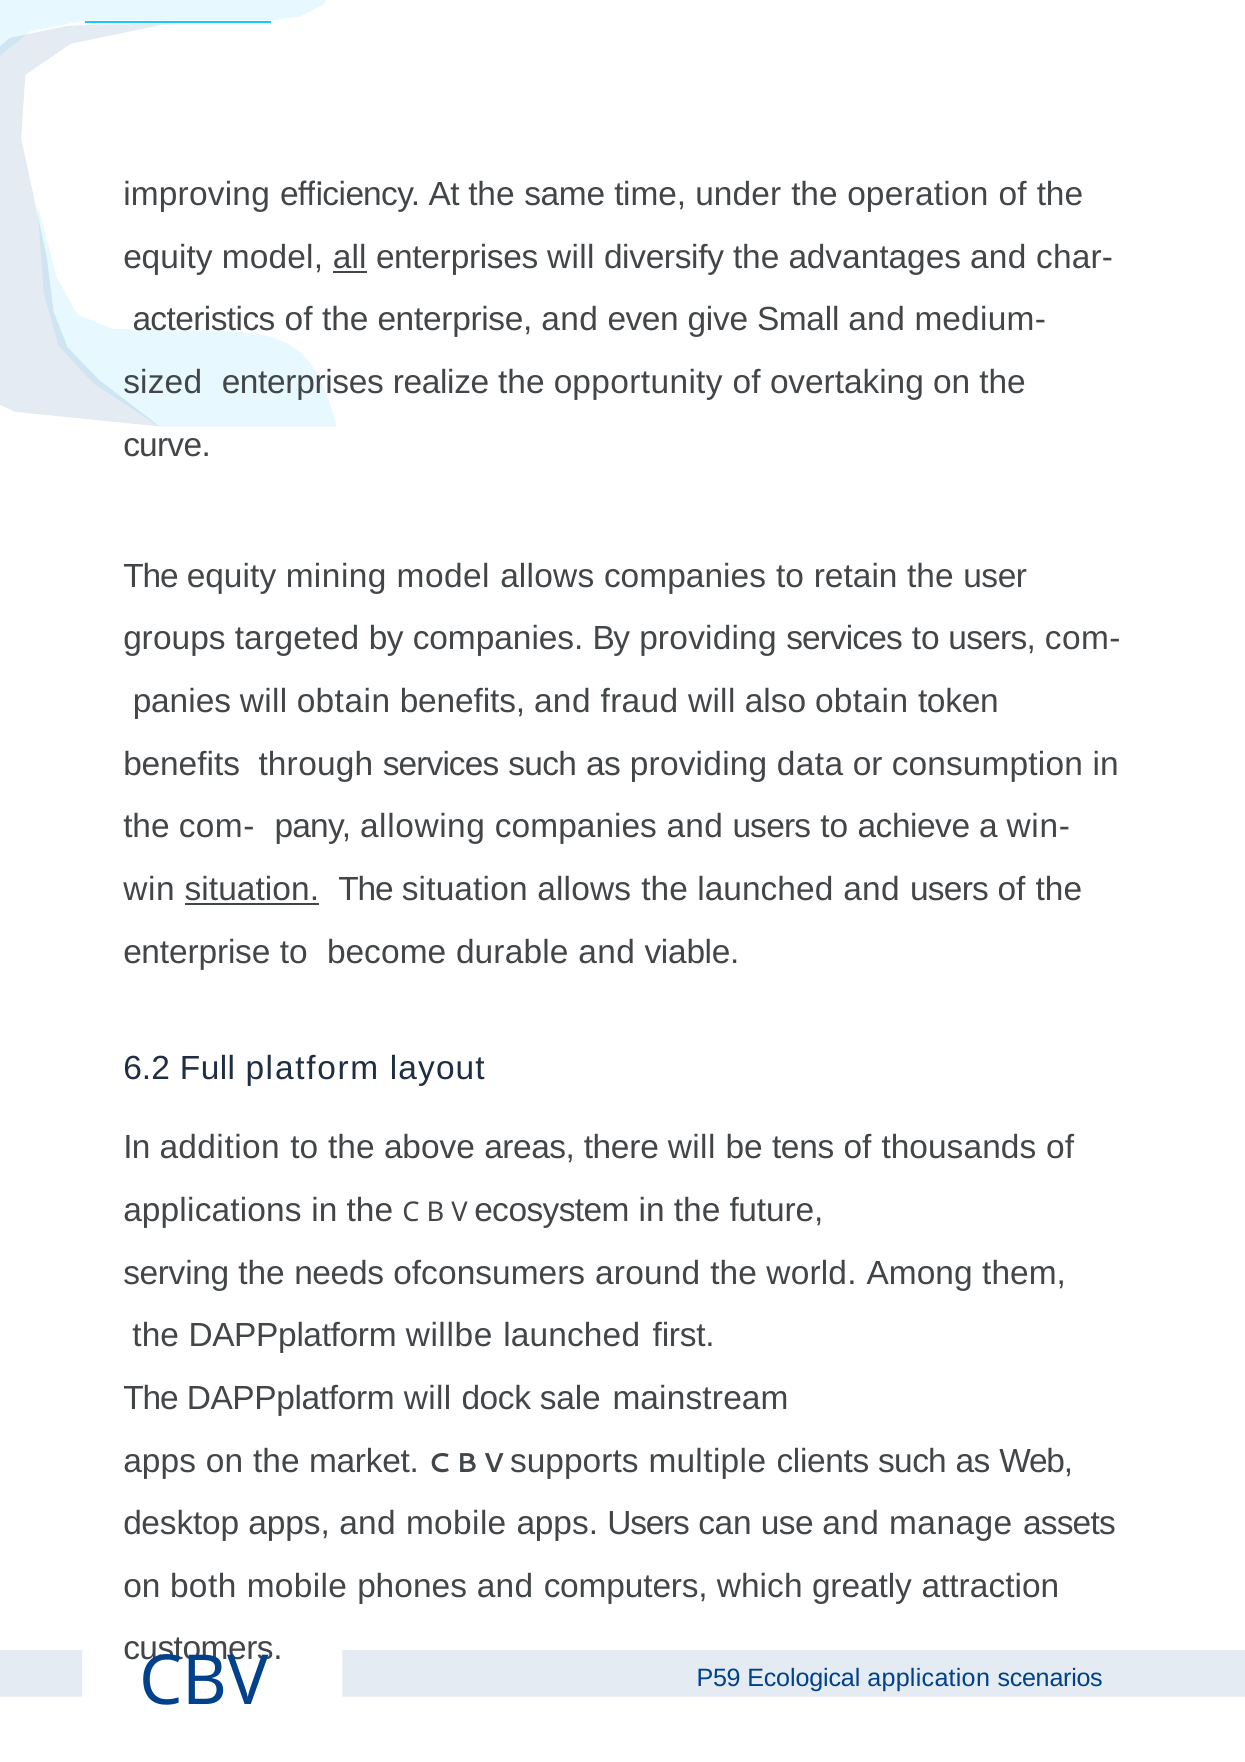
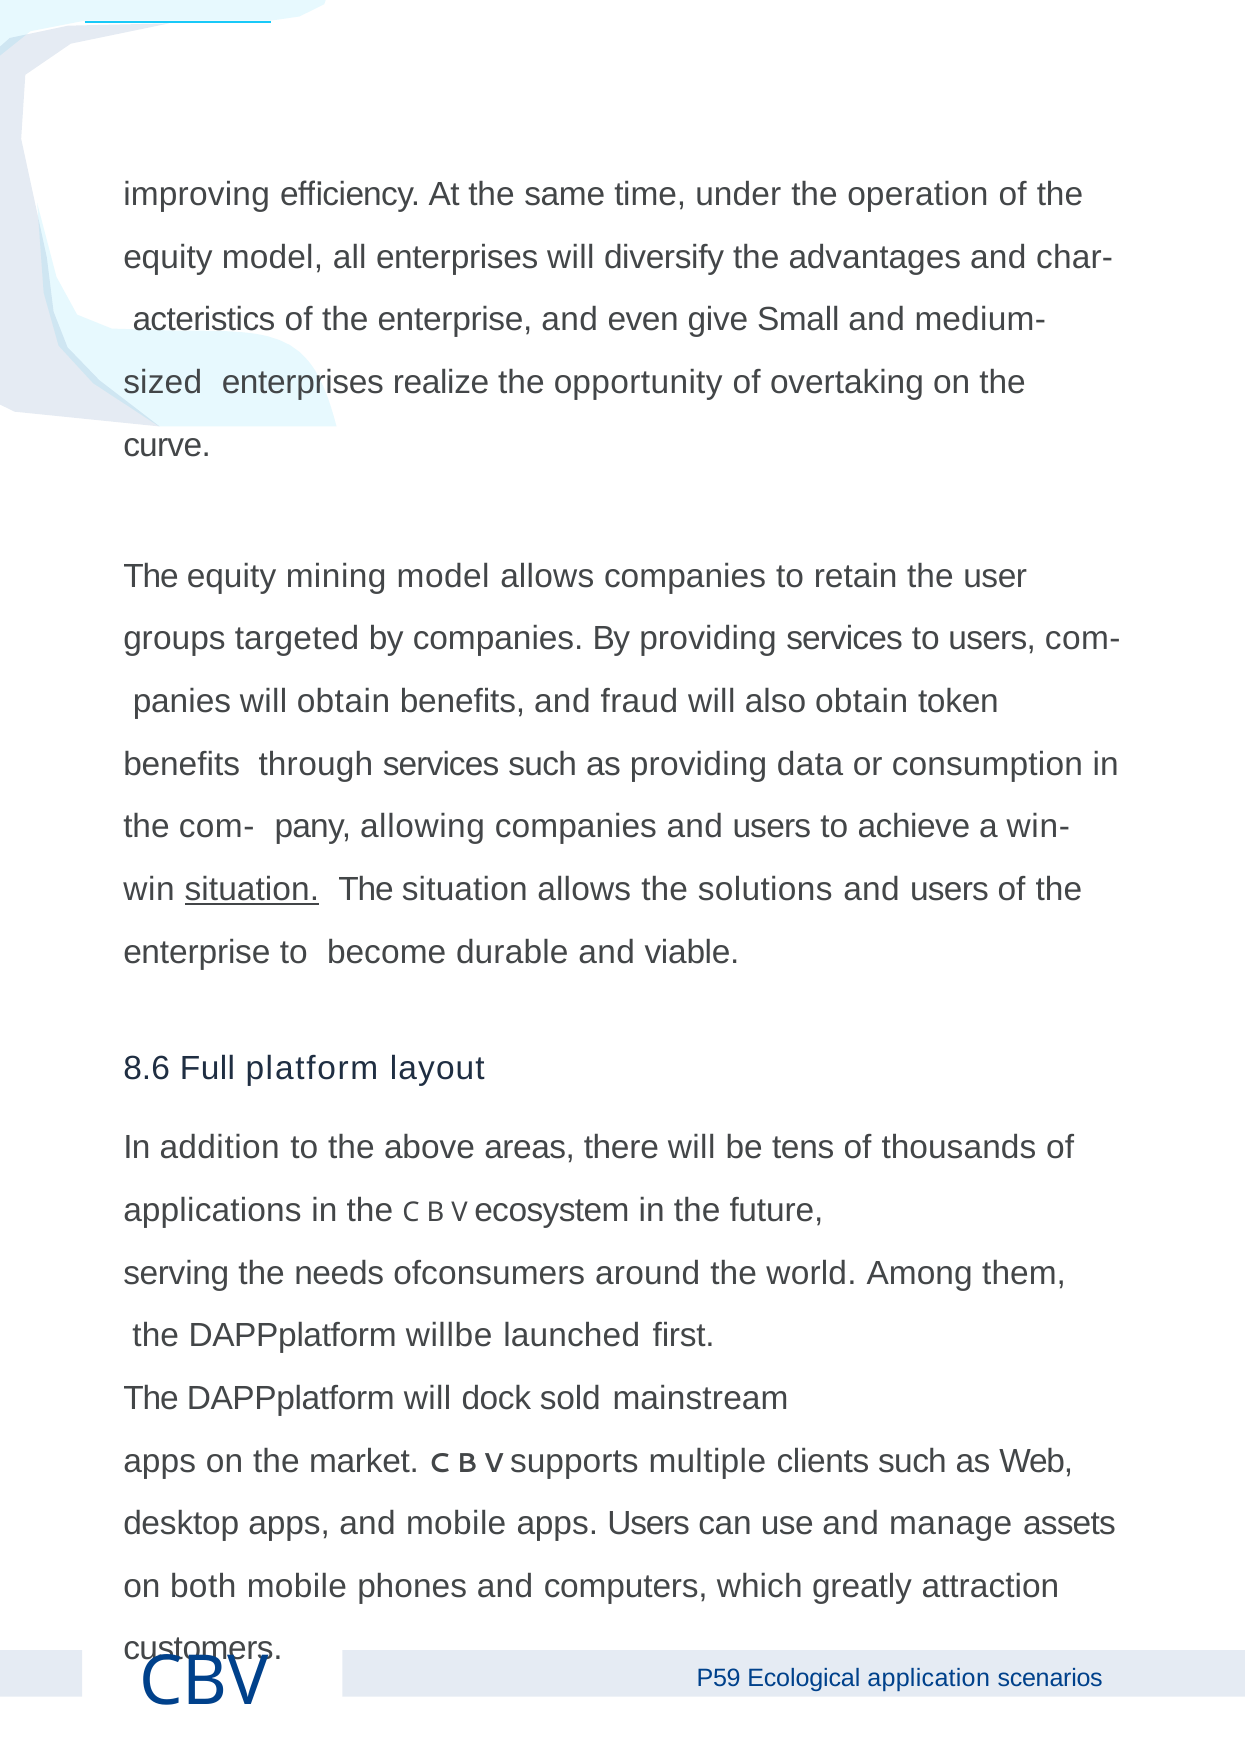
all underline: present -> none (350, 257)
the launched: launched -> solutions (765, 889)
6.2: 6.2 -> 8.6 (147, 1068)
sale: sale -> sold (570, 1398)
